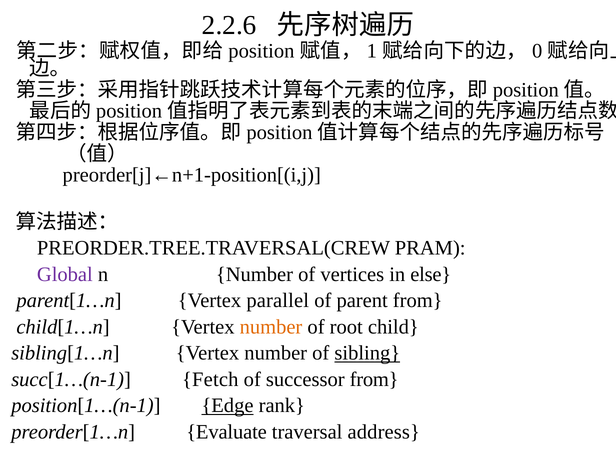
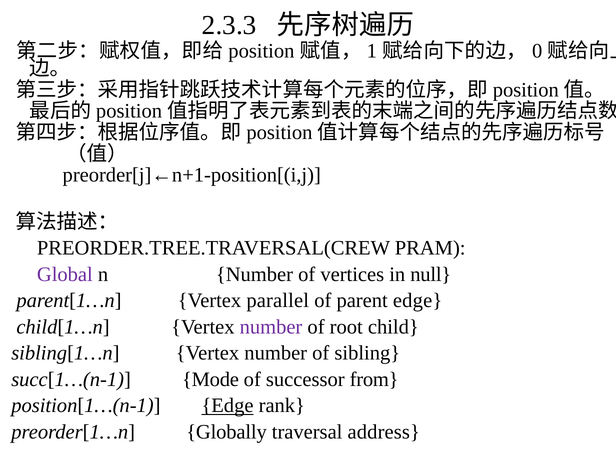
2.2.6: 2.2.6 -> 2.3.3 (229, 25)
else: else -> null (431, 274)
parent from: from -> edge (418, 301)
number colour: orange -> purple (271, 327)
sibling underline: present -> none (367, 353)
Fetch: Fetch -> Mode (210, 379)
Evaluate: Evaluate -> Globally (227, 432)
